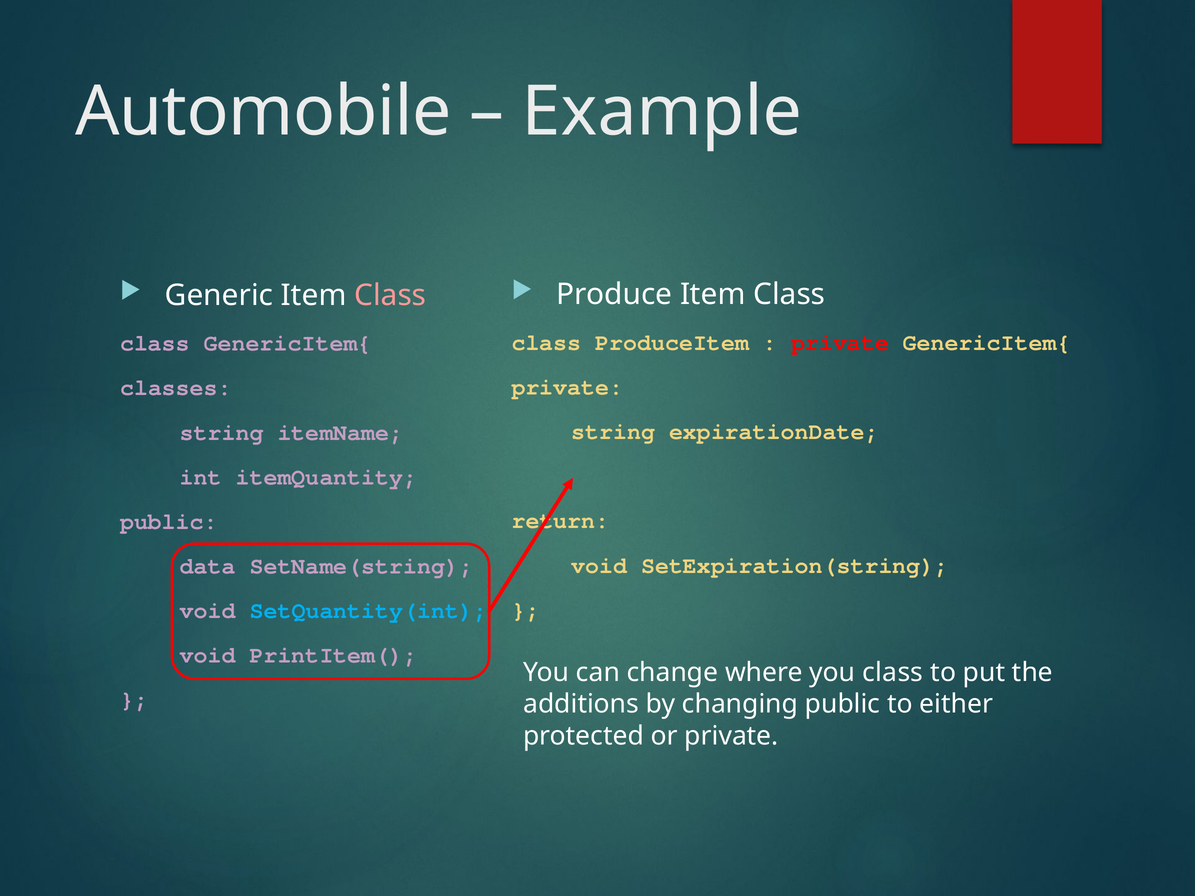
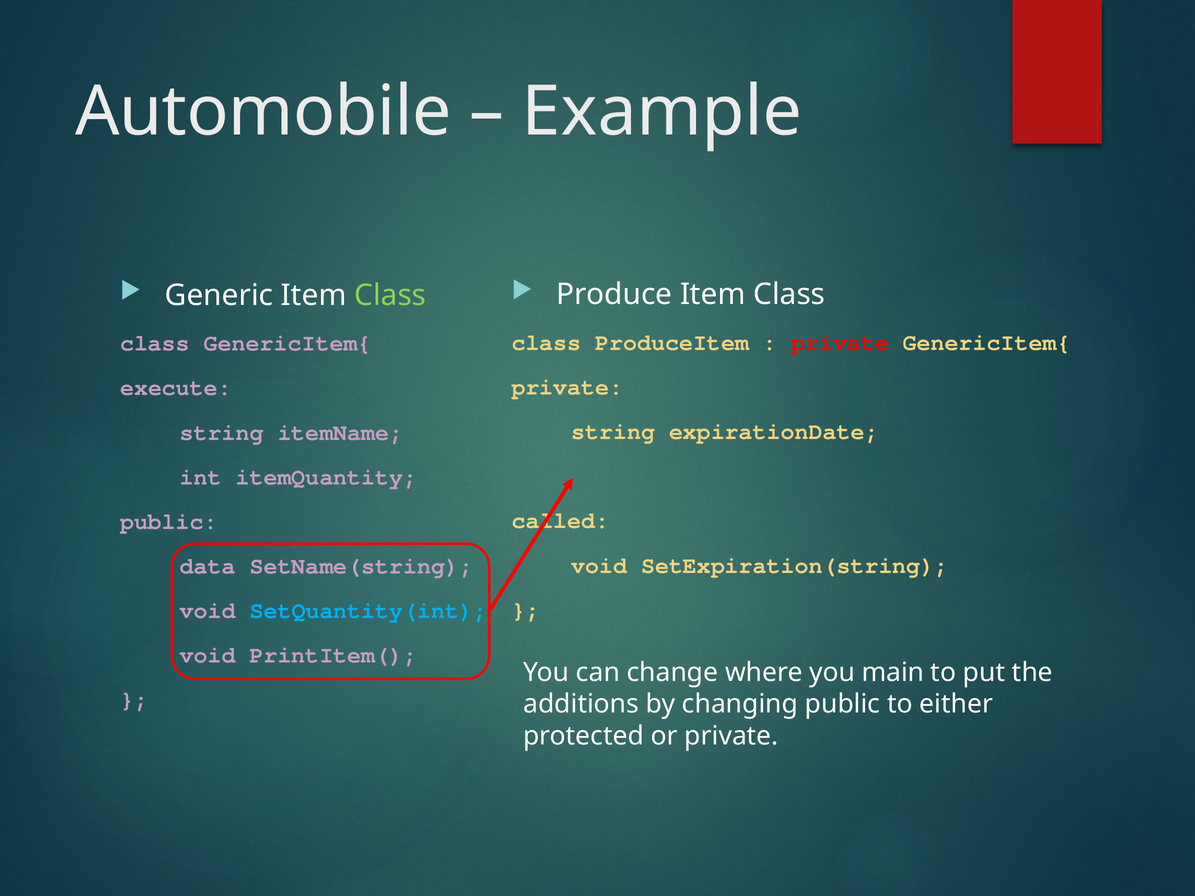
Class colour: pink -> light green (390, 295)
classes: classes -> execute (176, 388)
return: return -> called (560, 521)
you class: class -> main (893, 673)
